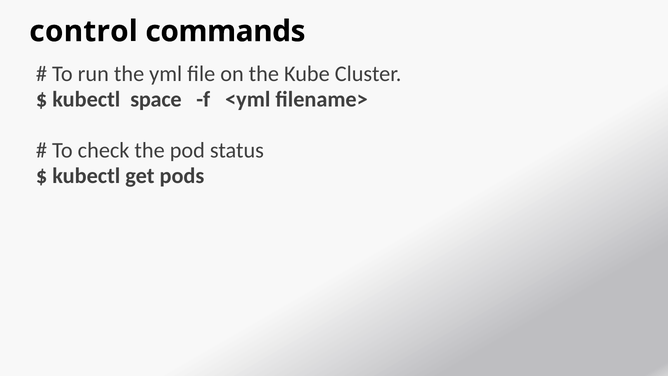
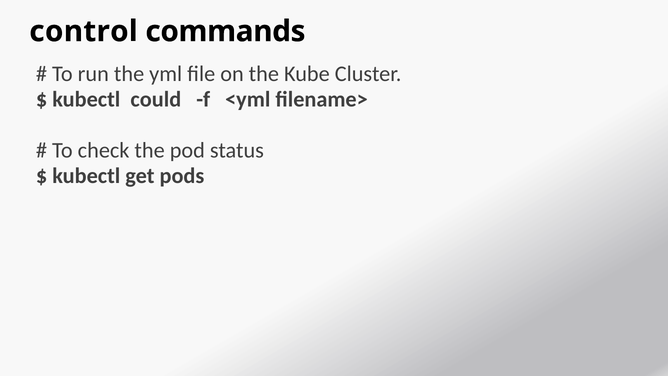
space: space -> could (156, 100)
